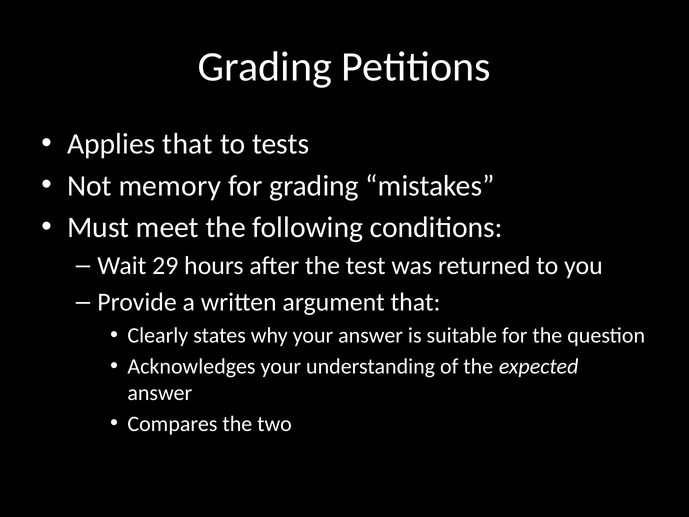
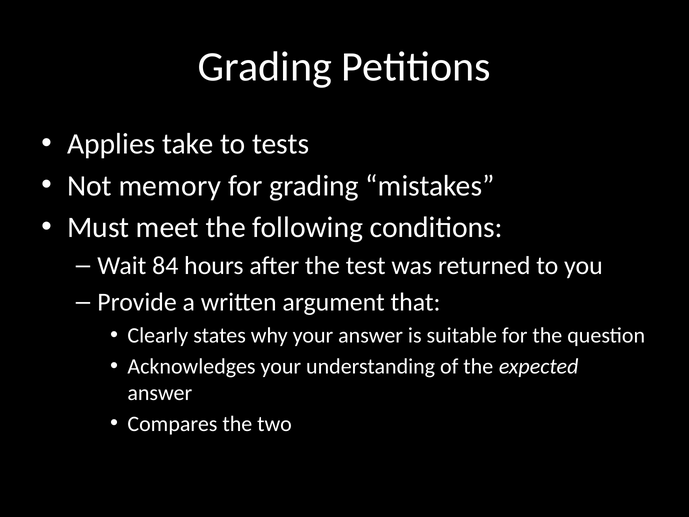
Applies that: that -> take (188, 144)
29: 29 -> 84 (165, 266)
